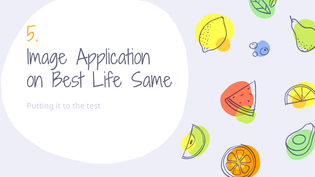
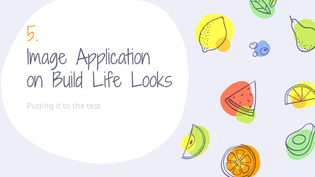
Best: Best -> Build (68, 81)
Same: Same -> Looks (152, 81)
